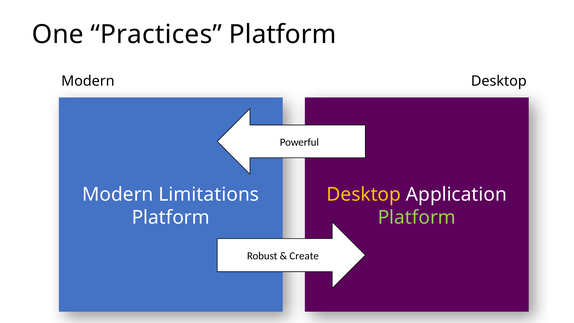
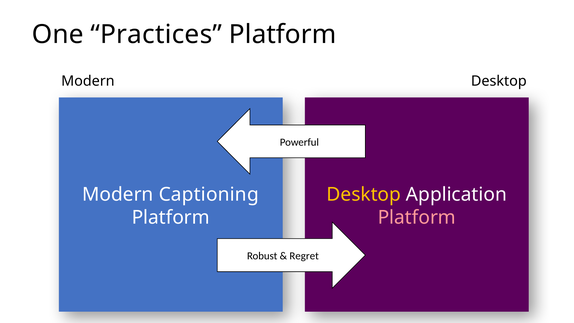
Limitations: Limitations -> Captioning (209, 194)
Platform colour: light green -> pink (417, 217)
Create: Create -> Regret (304, 256)
